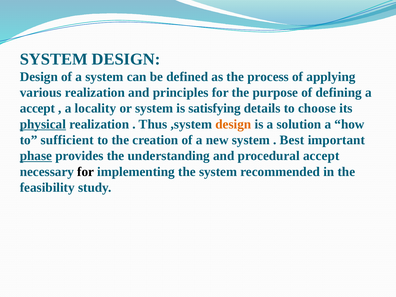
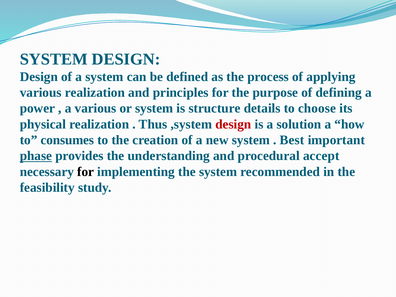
accept: accept -> power (37, 108)
a locality: locality -> various (95, 108)
satisfying: satisfying -> structure (215, 108)
physical underline: present -> none (43, 124)
design colour: orange -> red (233, 124)
sufficient: sufficient -> consumes (67, 140)
